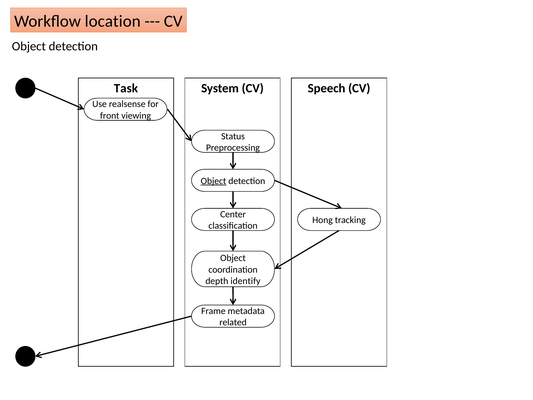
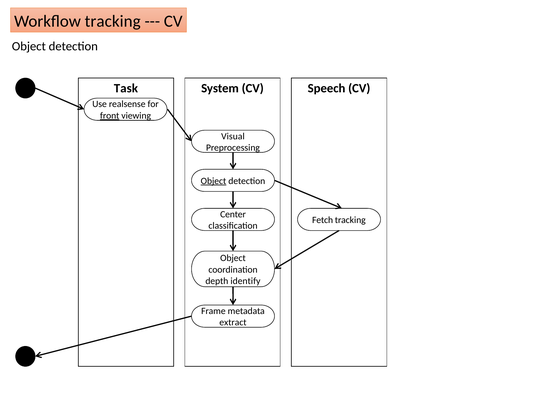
Workflow location: location -> tracking (113, 21)
front underline: none -> present (110, 116)
Status: Status -> Visual (233, 136)
Hong: Hong -> Fetch (323, 220)
related: related -> extract (233, 322)
